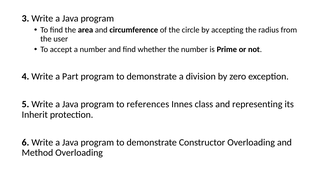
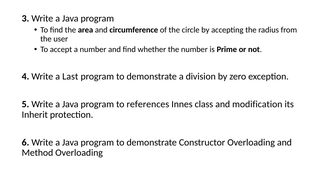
Part: Part -> Last (70, 77)
representing: representing -> modification (257, 104)
